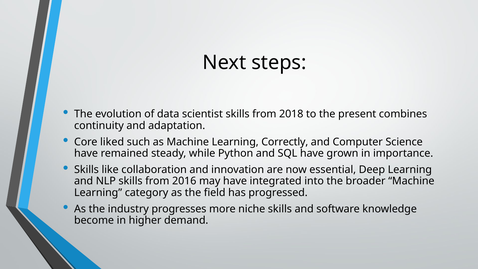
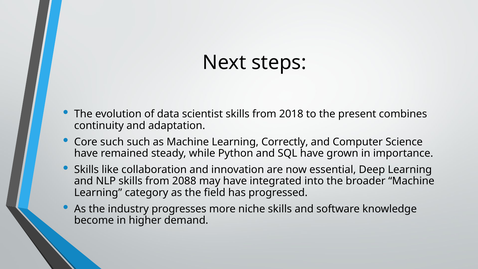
Core liked: liked -> such (112, 142)
2016: 2016 -> 2088 (184, 181)
